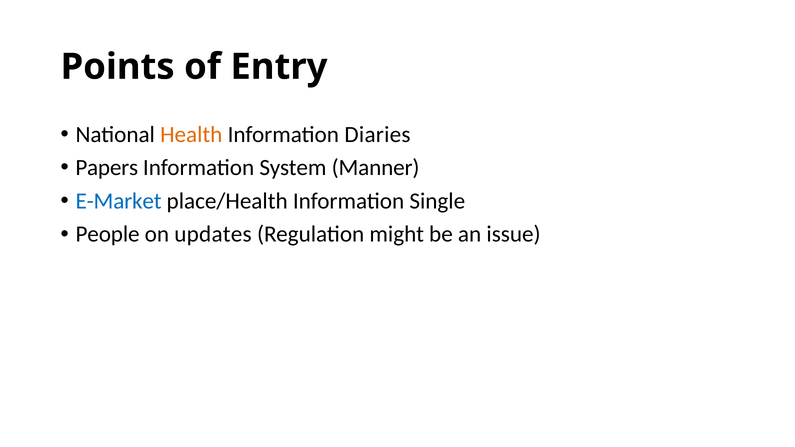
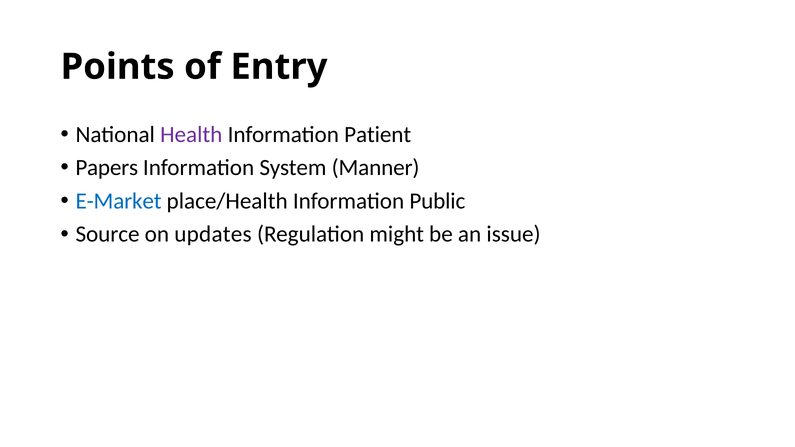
Health colour: orange -> purple (191, 134)
Diaries: Diaries -> Patient (378, 134)
Single: Single -> Public (437, 201)
People: People -> Source (108, 234)
